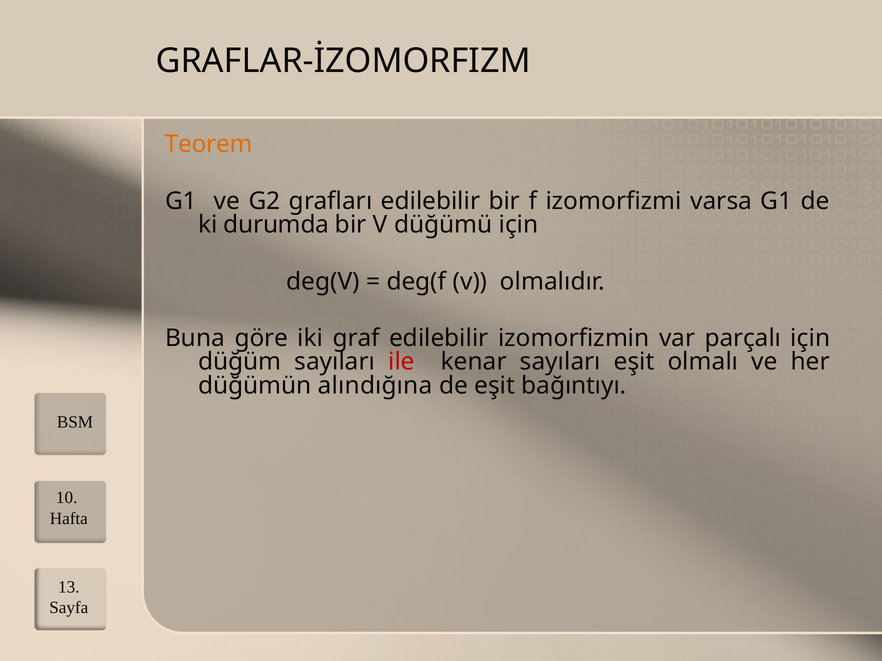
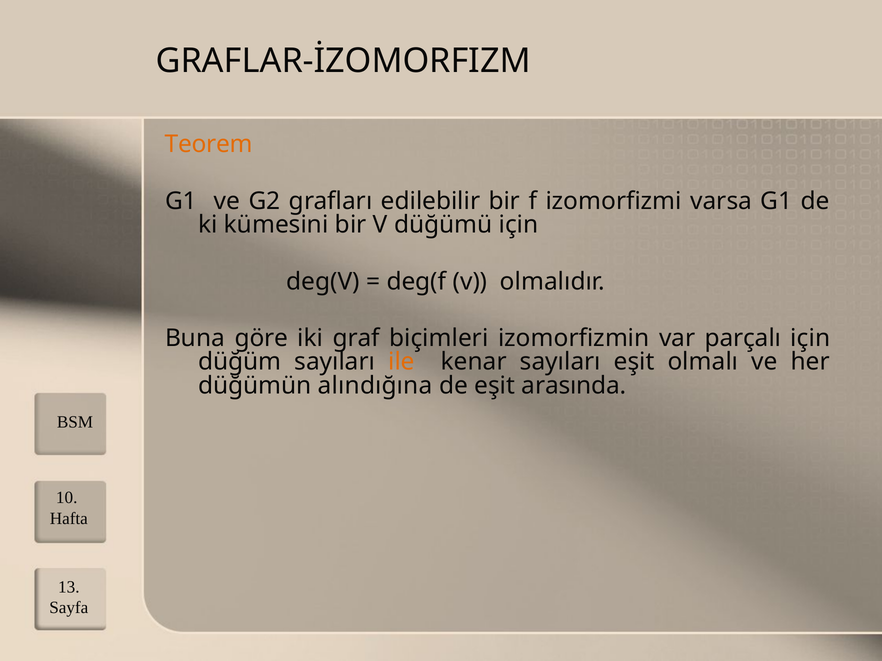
durumda: durumda -> kümesini (276, 225)
graf edilebilir: edilebilir -> biçimleri (439, 339)
ile colour: red -> orange (401, 362)
bağıntıyı: bağıntıyı -> arasında (574, 386)
